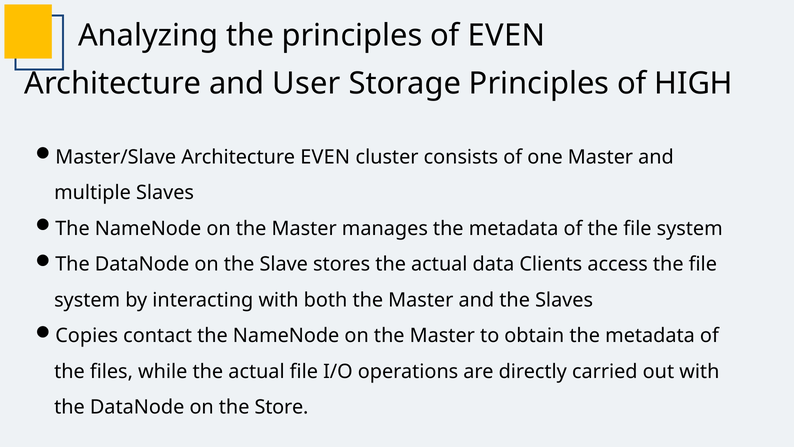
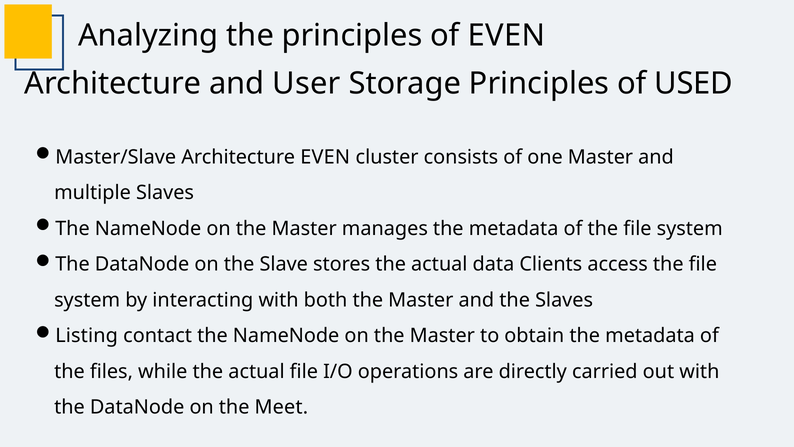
HIGH: HIGH -> USED (694, 84)
Copies: Copies -> Listing (87, 336)
Store: Store -> Meet (281, 407)
